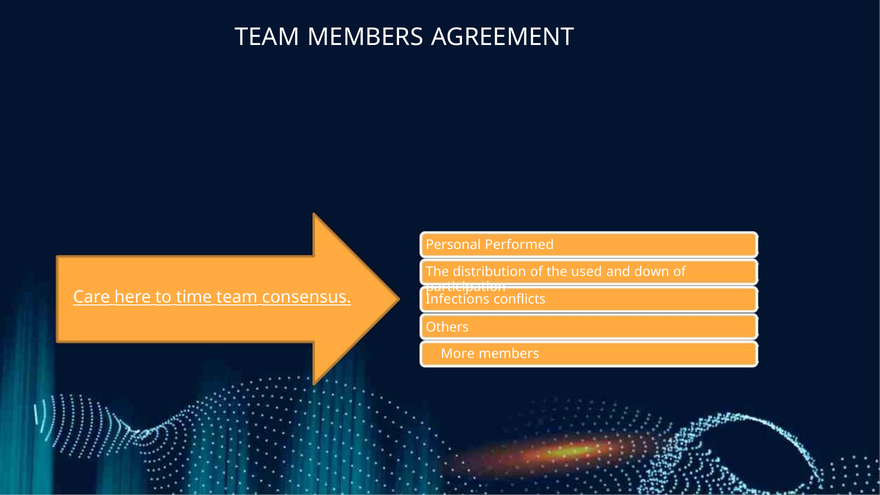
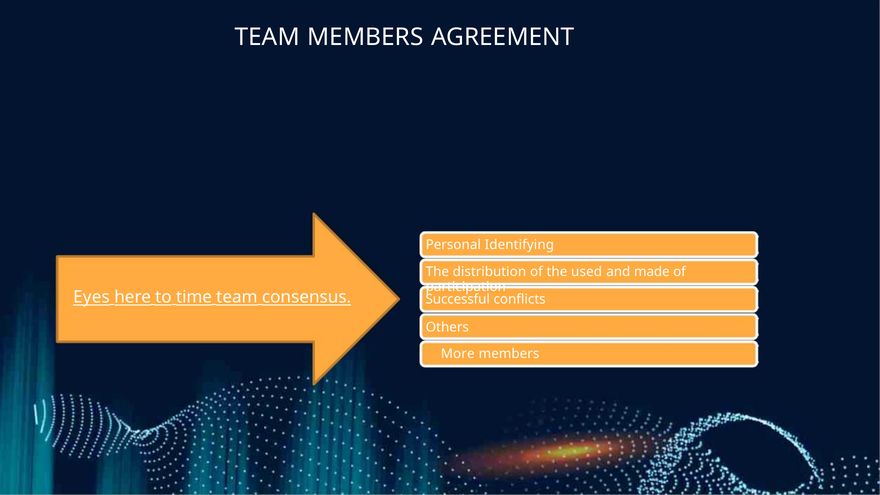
Performed: Performed -> Identifying (519, 245)
down: down -> made (652, 272)
Care: Care -> Eyes (91, 297)
Infections: Infections -> Successful (458, 299)
